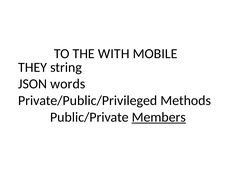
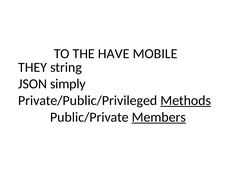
WITH: WITH -> HAVE (114, 54)
words: words -> simply (68, 84)
Methods underline: none -> present (186, 101)
